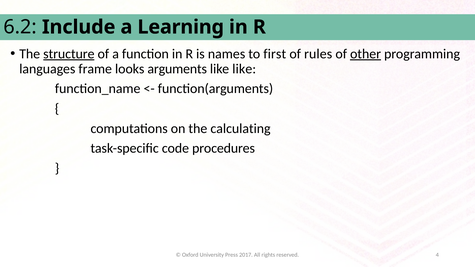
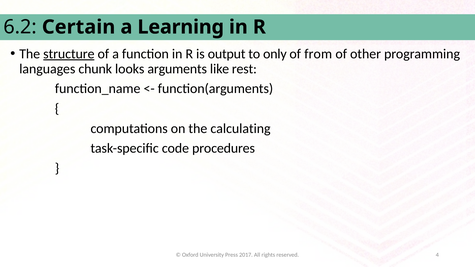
Include: Include -> Certain (79, 27)
names: names -> output (227, 54)
first: first -> only (275, 54)
rules: rules -> from (318, 54)
other underline: present -> none (366, 54)
frame: frame -> chunk (95, 69)
like like: like -> rest (244, 69)
